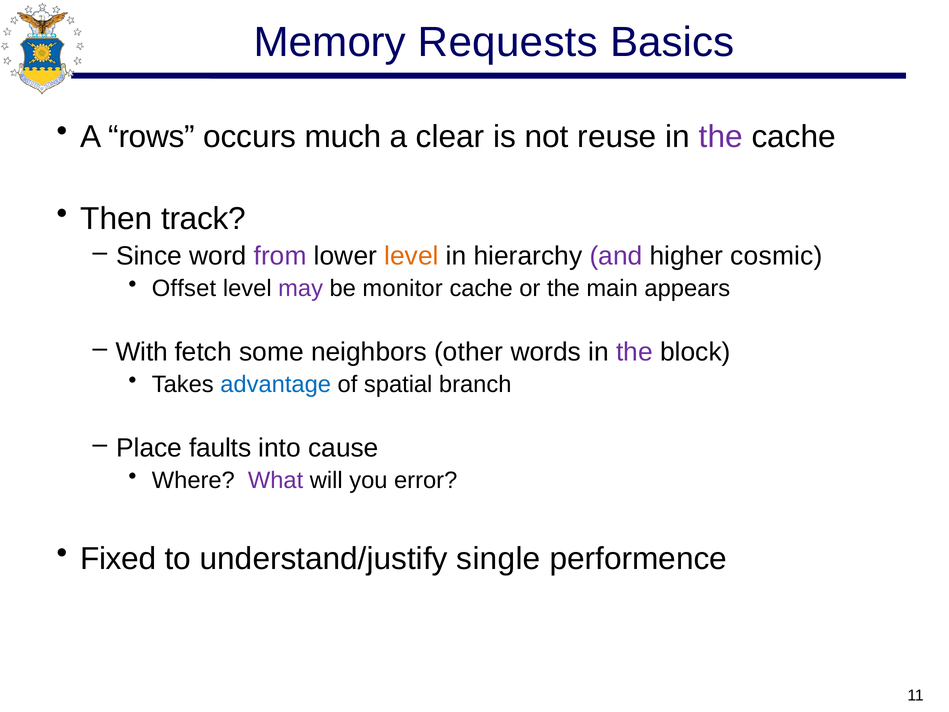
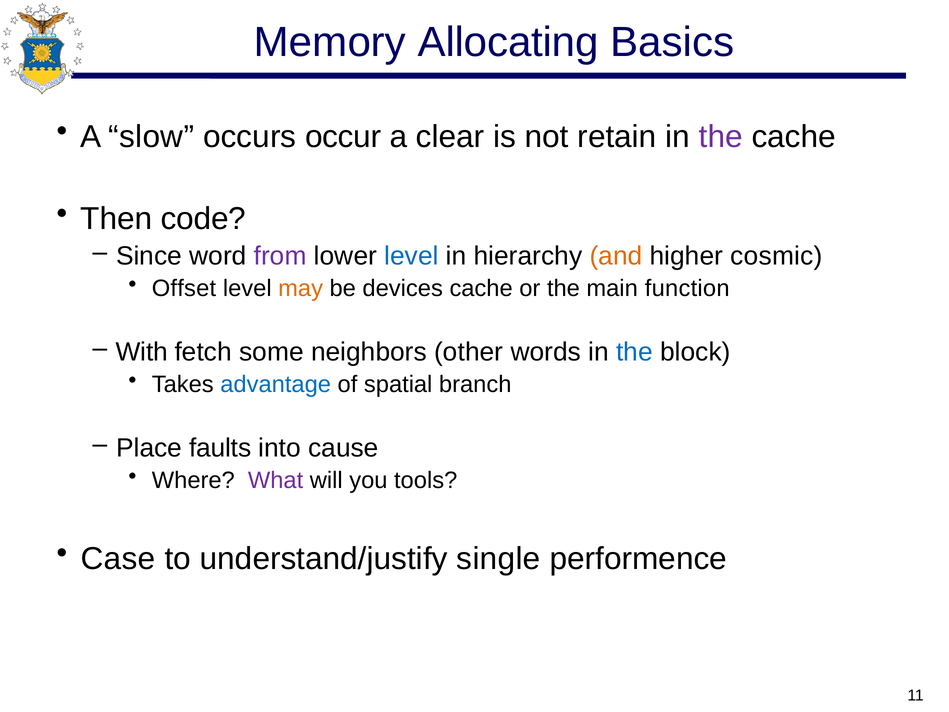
Requests: Requests -> Allocating (508, 42)
rows: rows -> slow (151, 137)
much: much -> occur (343, 137)
reuse: reuse -> retain (617, 137)
track: track -> code (203, 219)
level colour: orange -> blue (411, 256)
and colour: purple -> orange (616, 256)
may colour: purple -> orange (301, 288)
monitor: monitor -> devices (403, 288)
appears: appears -> function (687, 288)
the colour: purple -> blue (634, 352)
error: error -> tools (426, 480)
Fixed: Fixed -> Case (118, 558)
